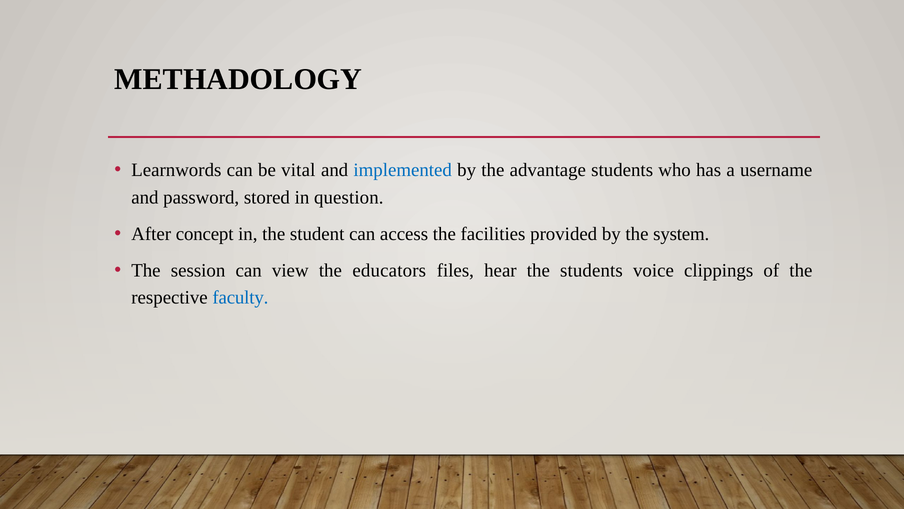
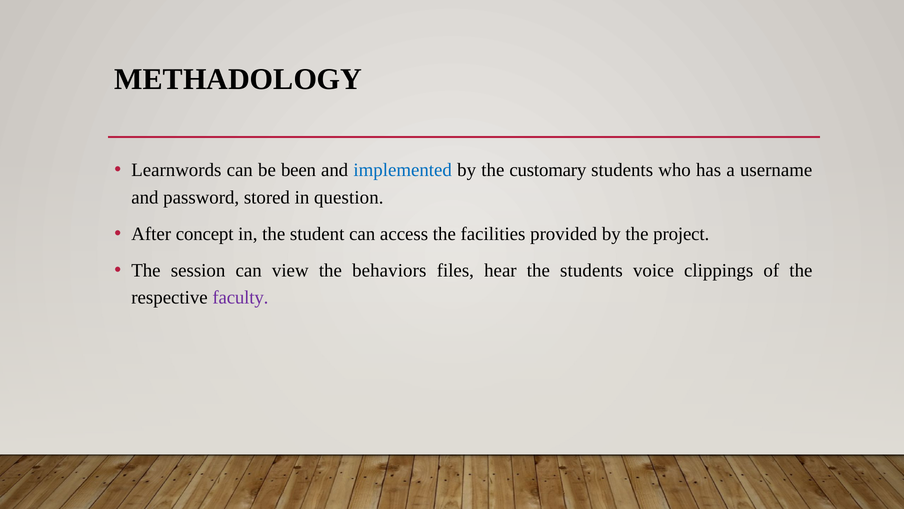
vital: vital -> been (299, 170)
advantage: advantage -> customary (548, 170)
system: system -> project (681, 234)
educators: educators -> behaviors (389, 270)
faculty colour: blue -> purple (240, 297)
